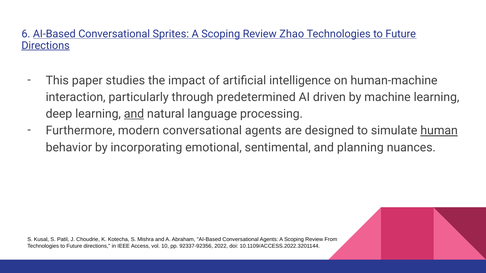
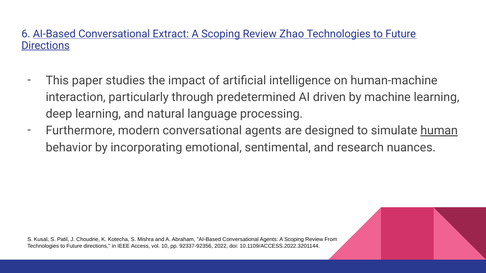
Sprites: Sprites -> Extract (171, 34)
and underline: present -> none (134, 114)
planning: planning -> research (360, 148)
